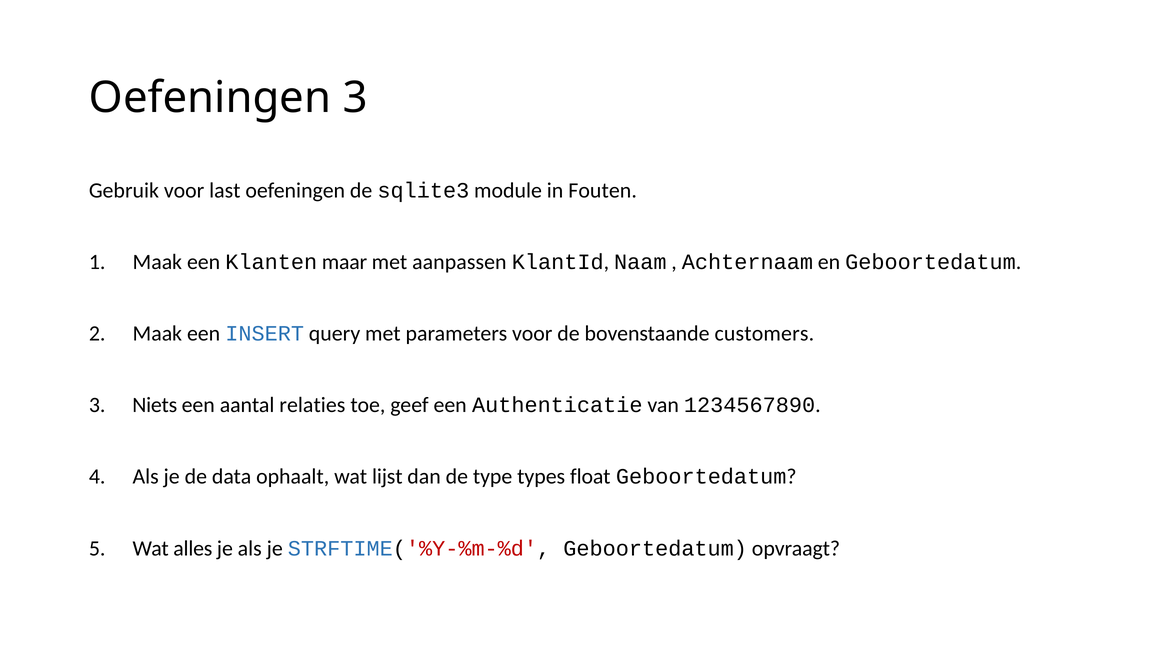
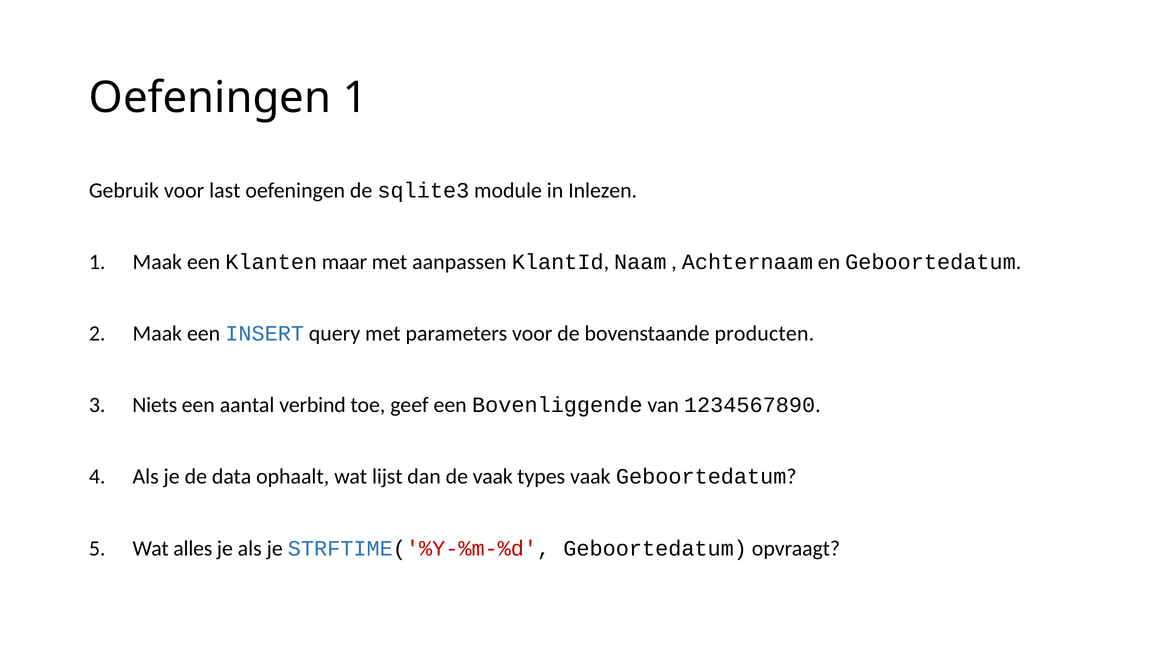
Oefeningen 3: 3 -> 1 (355, 98)
Fouten: Fouten -> Inlezen (603, 191)
customers: customers -> producten (764, 334)
relaties: relaties -> verbind (313, 405)
Authenticatie: Authenticatie -> Bovenliggende (557, 405)
de type: type -> vaak (493, 477)
types float: float -> vaak (590, 477)
